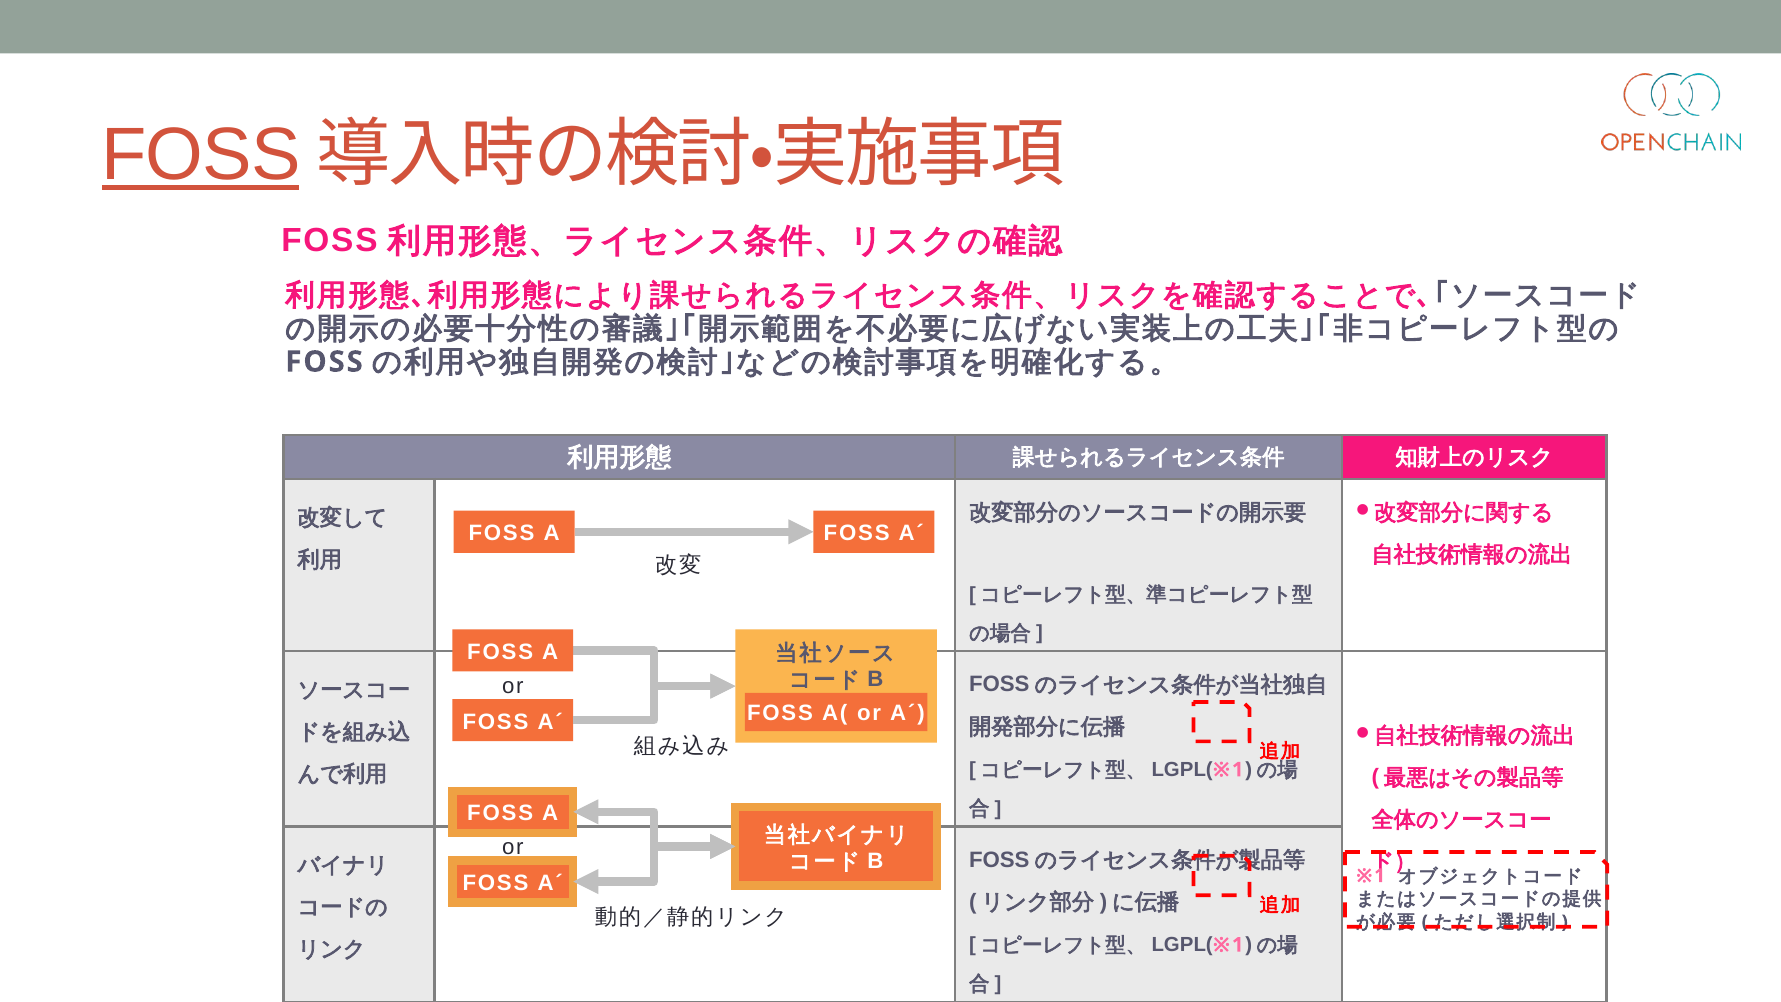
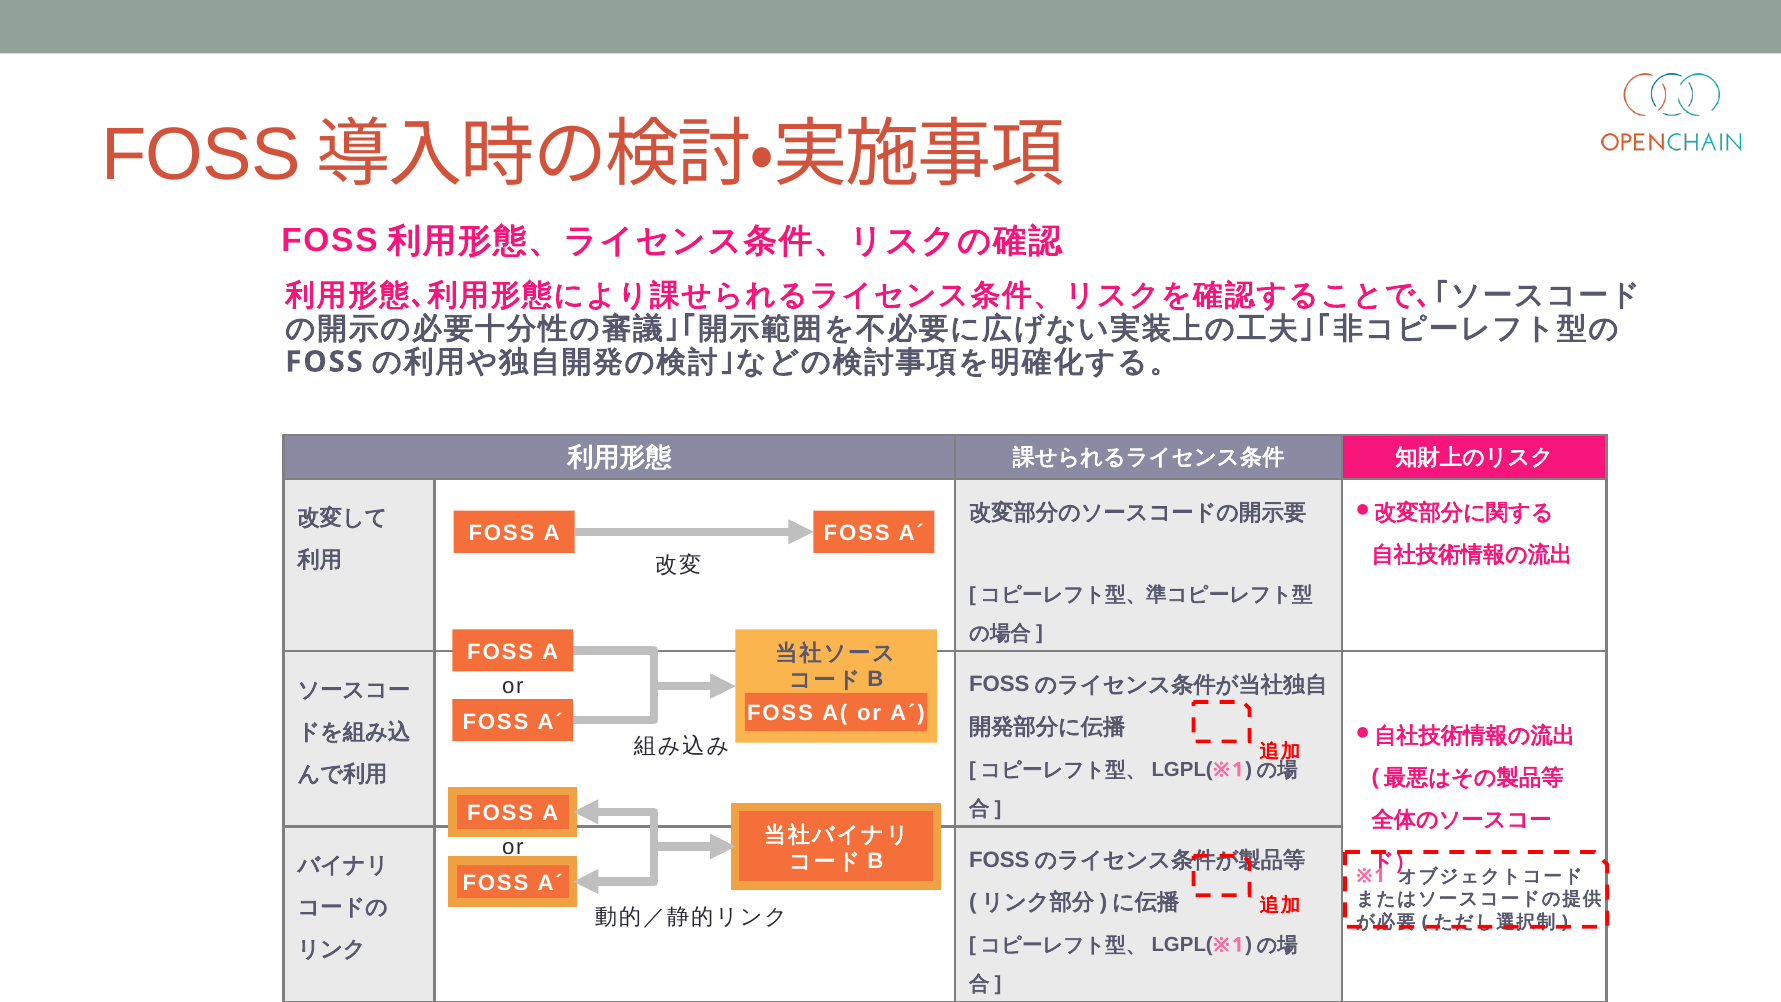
FOSS underline: present -> none (201, 155)
